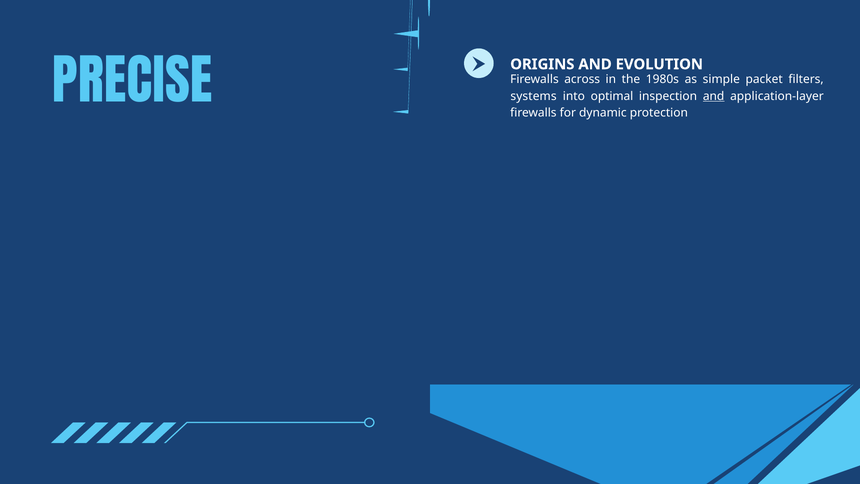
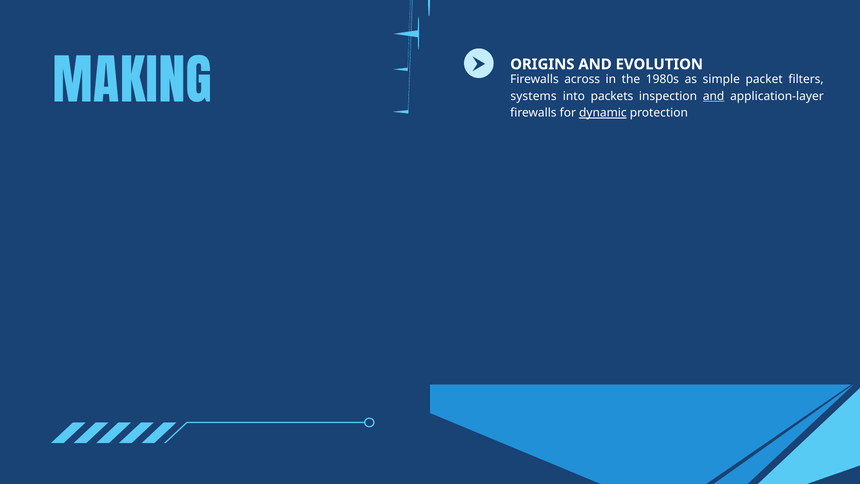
PRECISE: PRECISE -> MAKING (132, 84)
optimal: optimal -> packets (612, 96)
dynamic underline: none -> present (603, 113)
